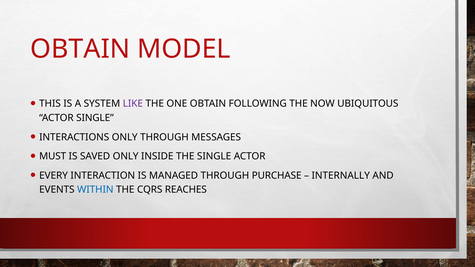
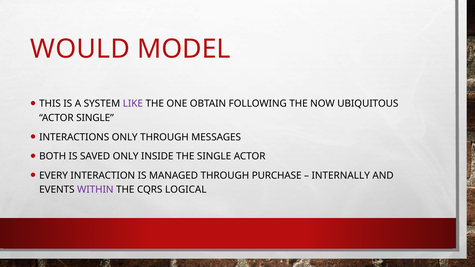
OBTAIN: OBTAIN -> WOULD (80, 49)
MUST: MUST -> BOTH (53, 156)
WITHIN colour: blue -> purple (95, 190)
REACHES: REACHES -> LOGICAL (186, 190)
